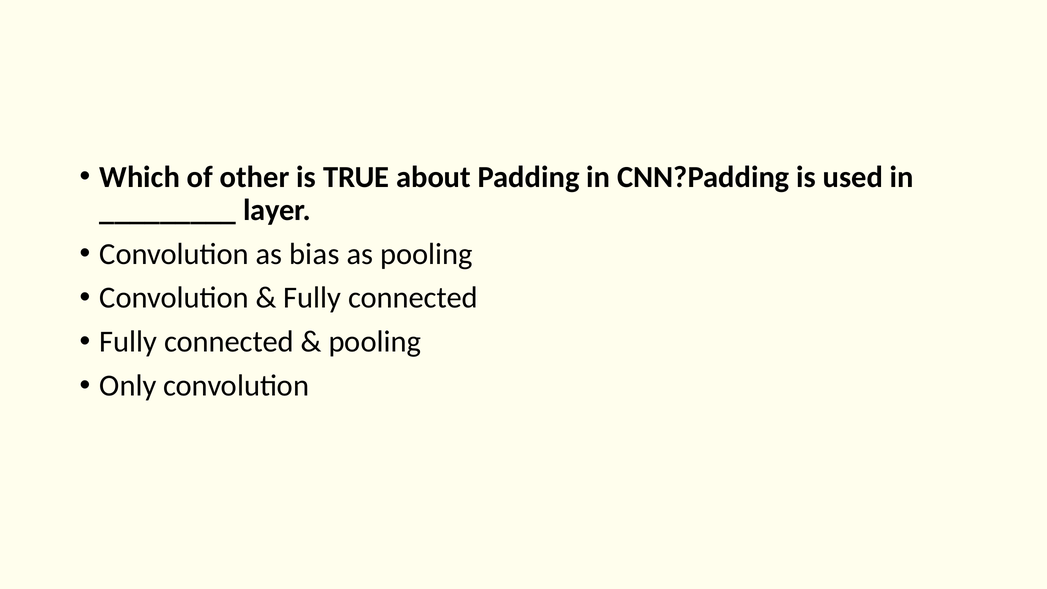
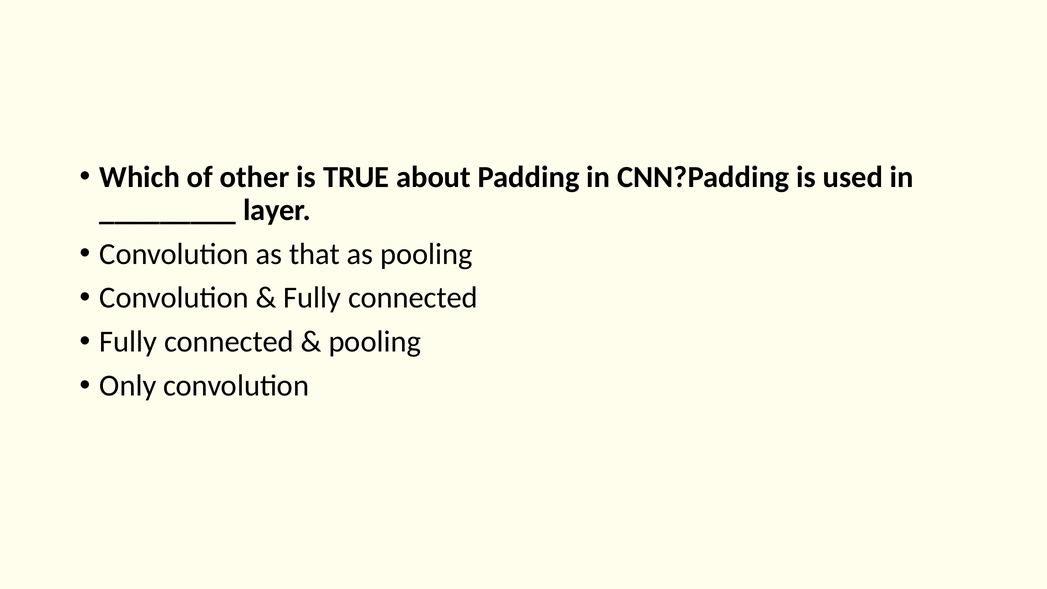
bias: bias -> that (315, 254)
